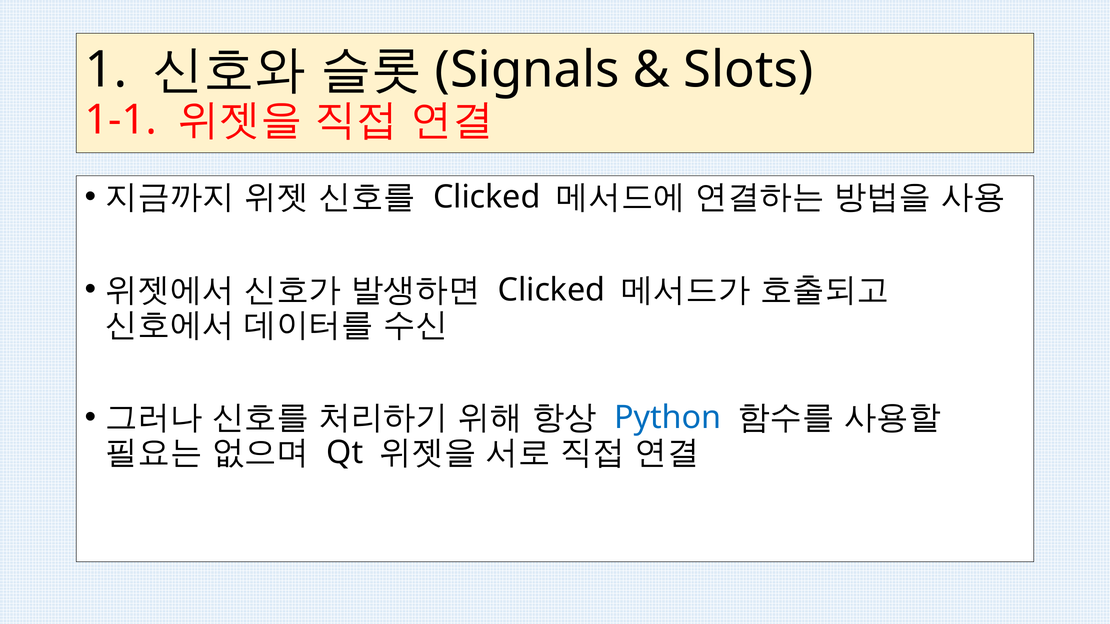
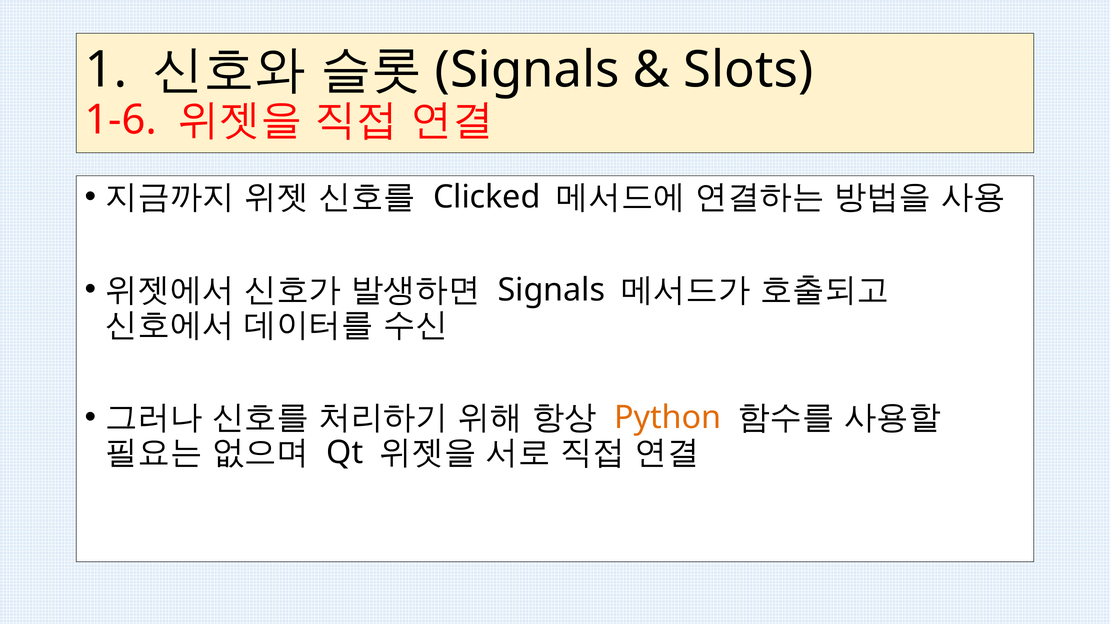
1-1: 1-1 -> 1-6 (121, 120)
Clicked: Clicked -> Signals (551, 290)
Python colour: blue -> orange (668, 418)
